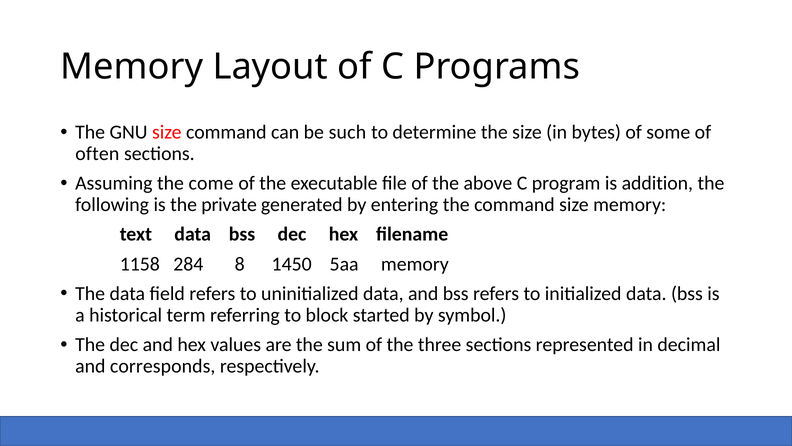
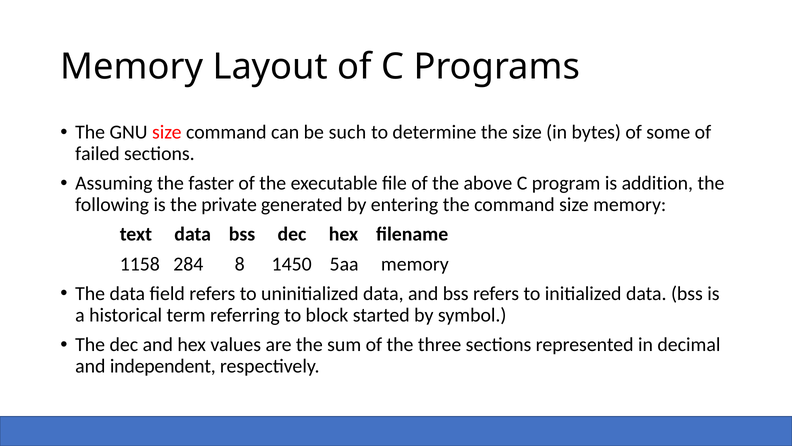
often: often -> failed (97, 154)
come: come -> faster (211, 183)
corresponds: corresponds -> independent (163, 366)
